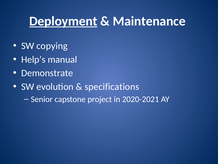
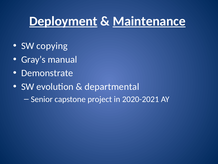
Maintenance underline: none -> present (149, 21)
Help’s: Help’s -> Gray’s (33, 59)
specifications: specifications -> departmental (112, 86)
